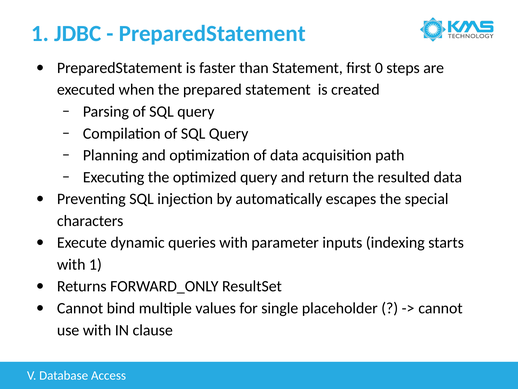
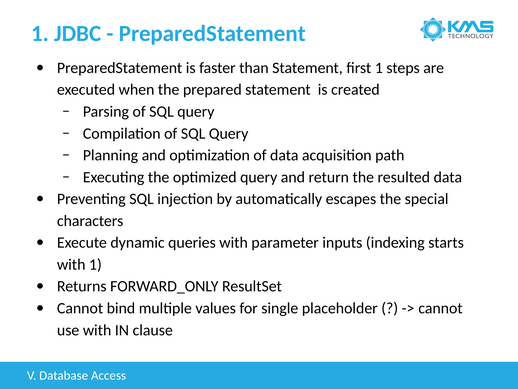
first 0: 0 -> 1 (379, 68)
